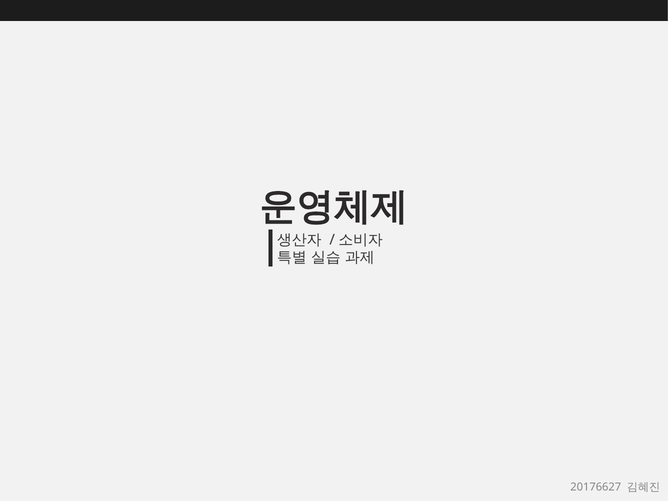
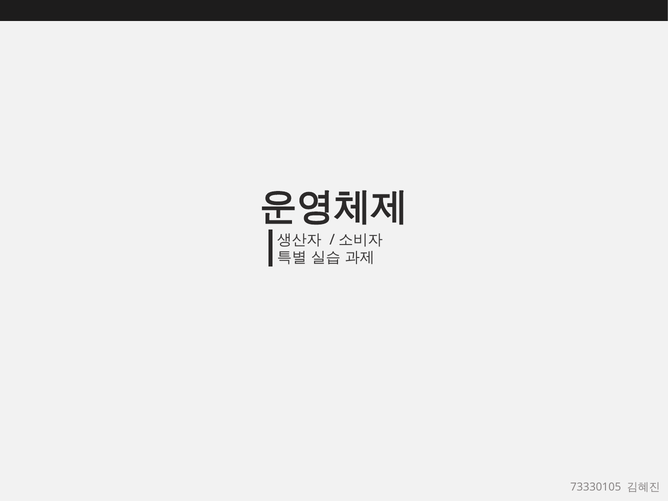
20176627: 20176627 -> 73330105 (596, 487)
